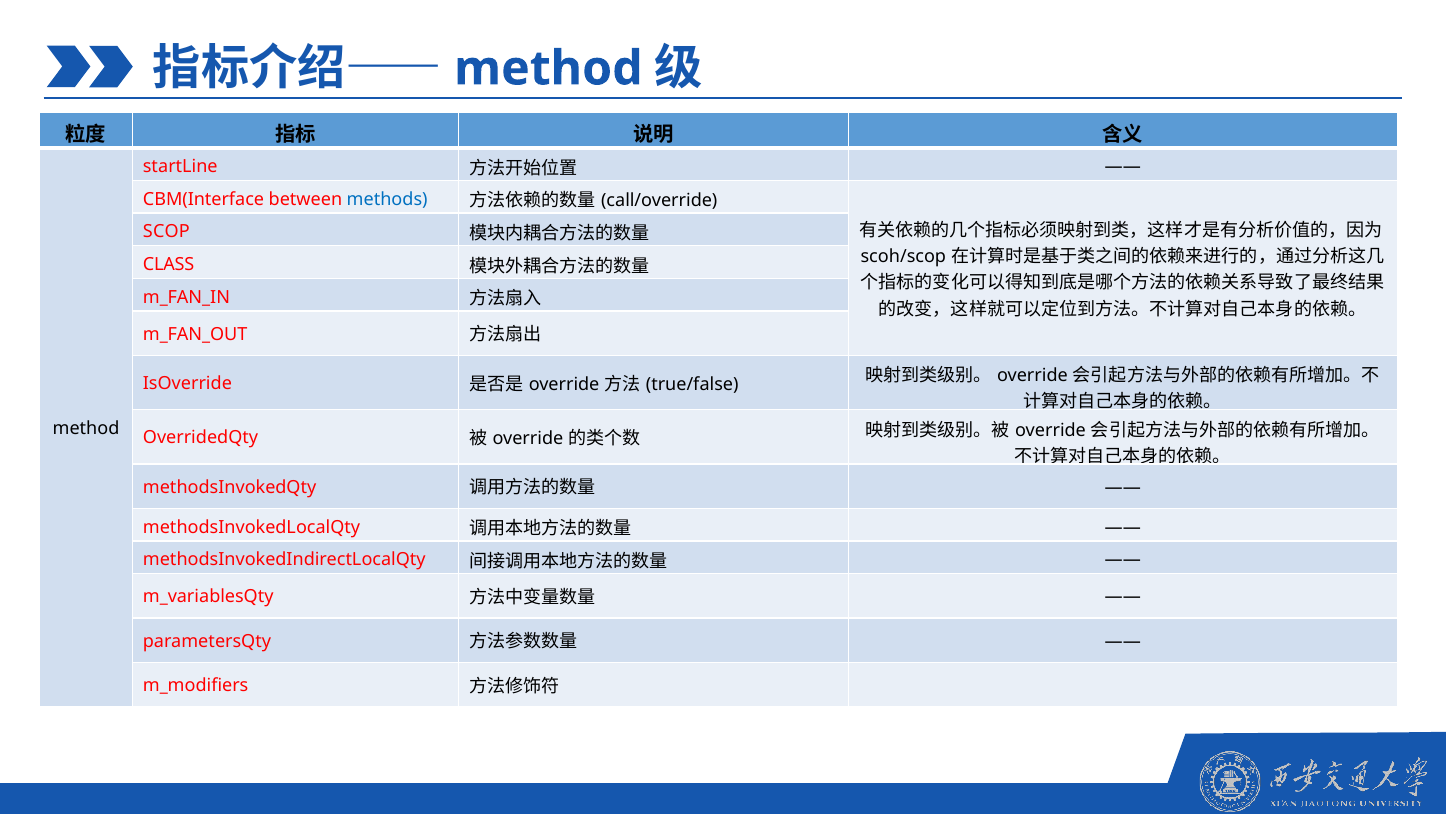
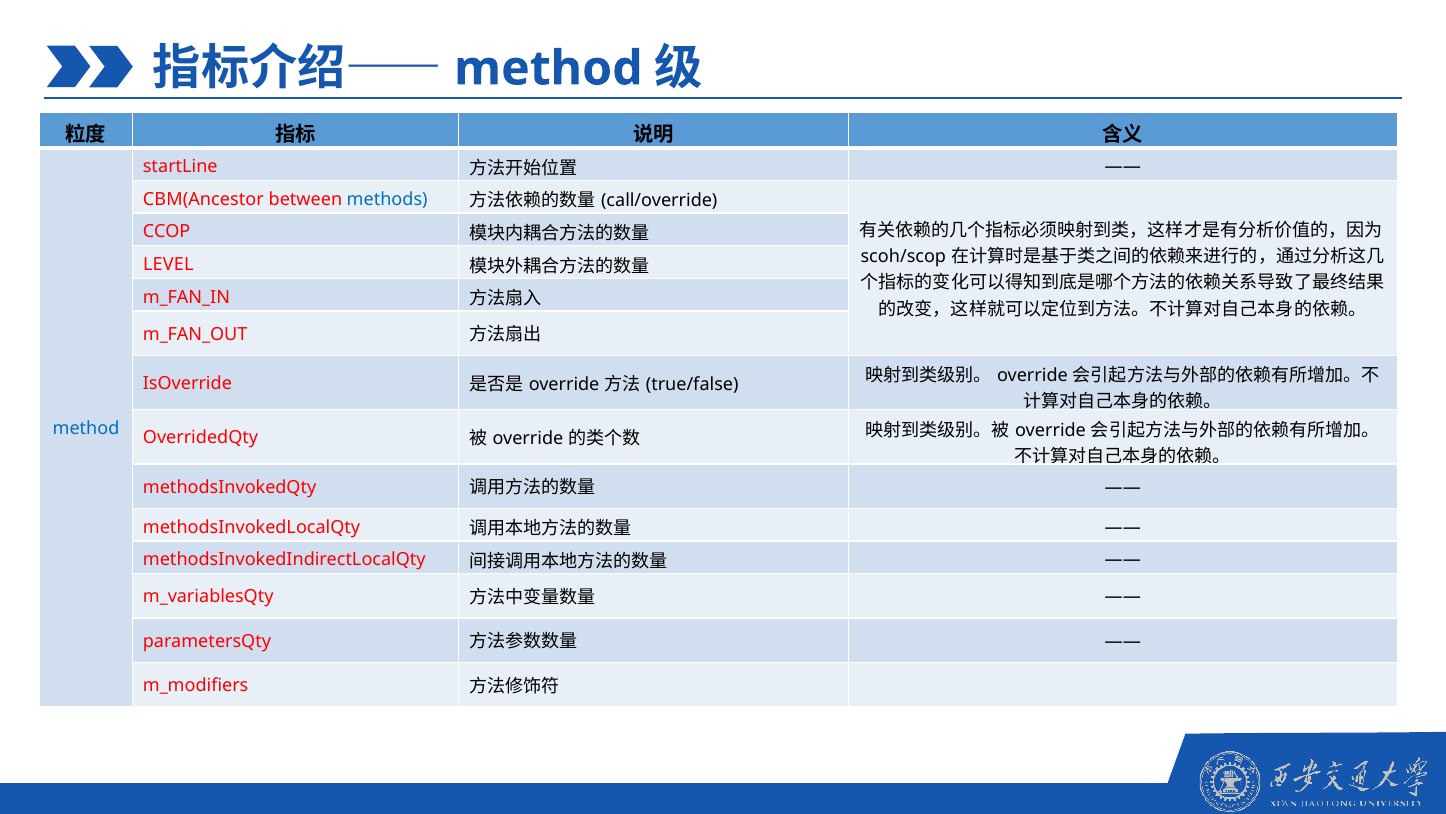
CBM(Interface: CBM(Interface -> CBM(Ancestor (203, 199)
SCOP: SCOP -> CCOP (167, 232)
CLASS: CLASS -> LEVEL (168, 264)
method colour: black -> blue (86, 428)
